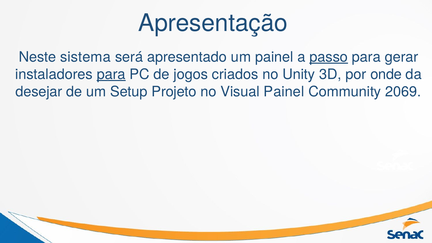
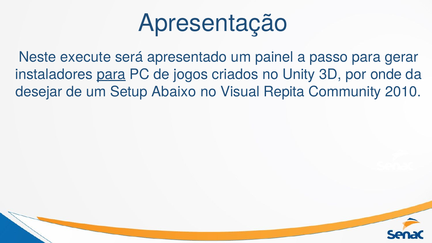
sistema: sistema -> execute (86, 57)
passo underline: present -> none (329, 57)
Projeto: Projeto -> Abaixo (174, 92)
Visual Painel: Painel -> Repita (284, 92)
2069: 2069 -> 2010 (403, 92)
